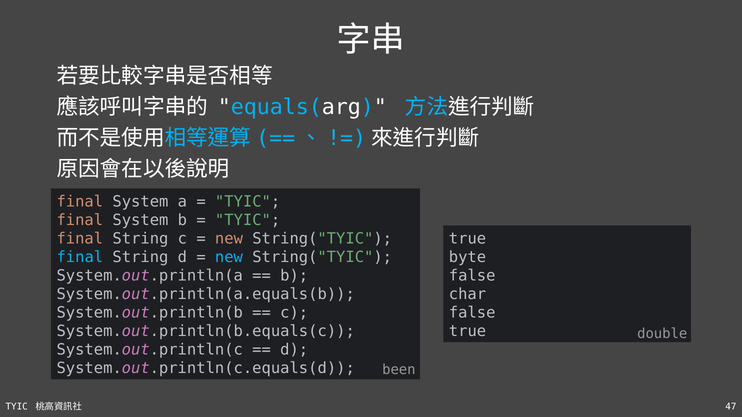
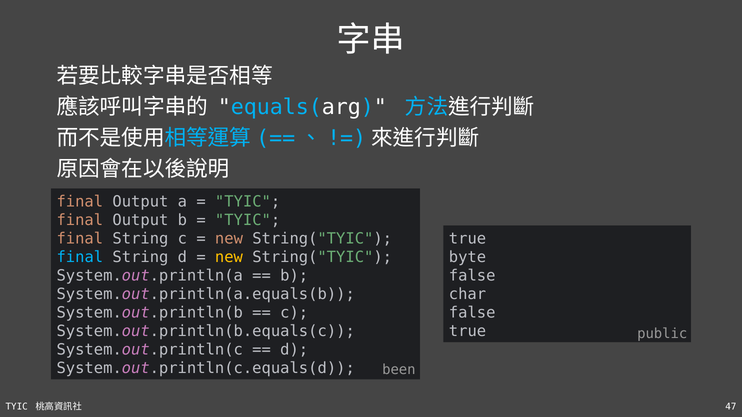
System: System -> Output (140, 202)
System: System -> Output (140, 220)
new colour: light blue -> yellow (229, 257)
double: double -> public (662, 334)
